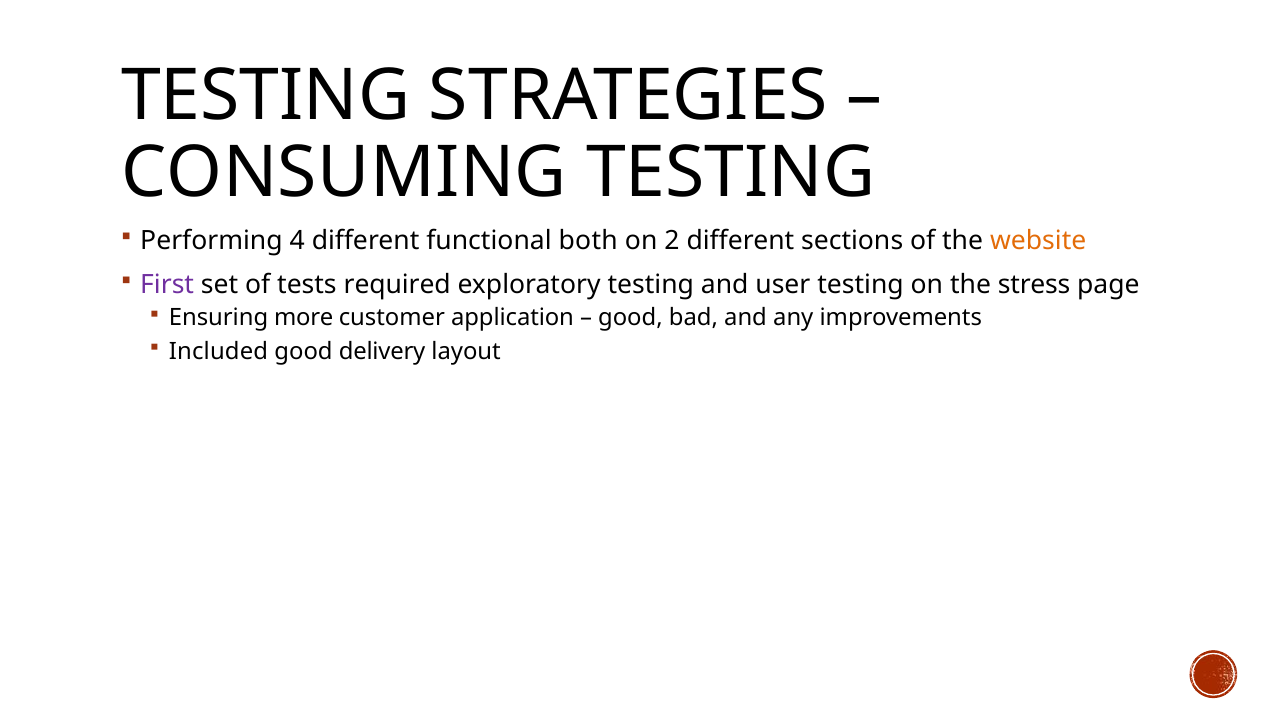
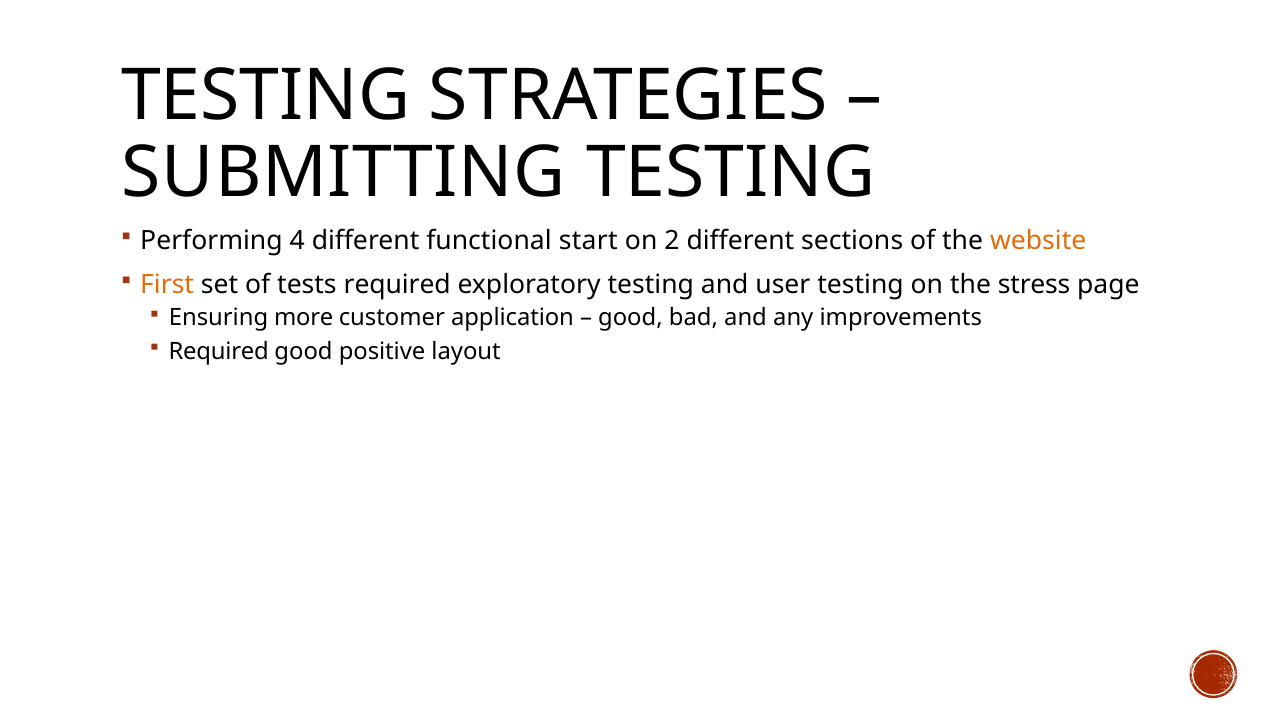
CONSUMING: CONSUMING -> SUBMITTING (344, 173)
both: both -> start (588, 240)
First colour: purple -> orange (167, 285)
Included: Included -> Required (219, 351)
delivery: delivery -> positive (382, 351)
